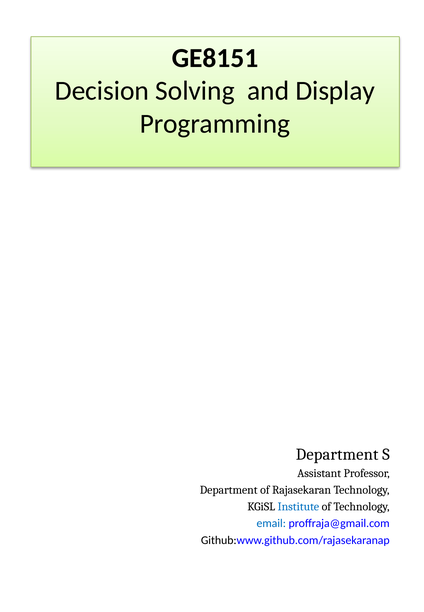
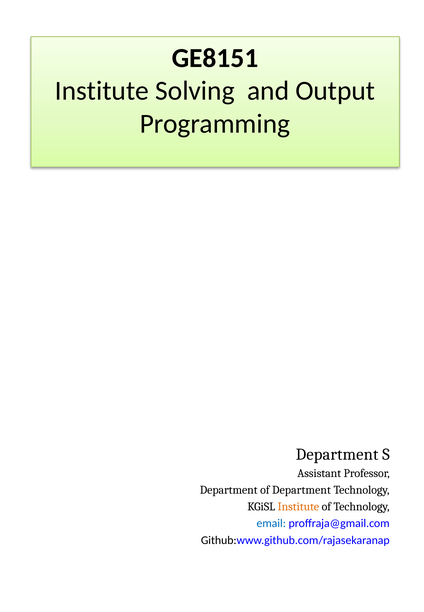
Decision: Decision -> Institute (102, 91)
Display: Display -> Output (335, 91)
of Rajasekaran: Rajasekaran -> Department (302, 490)
Institute colour: blue -> orange (298, 507)
